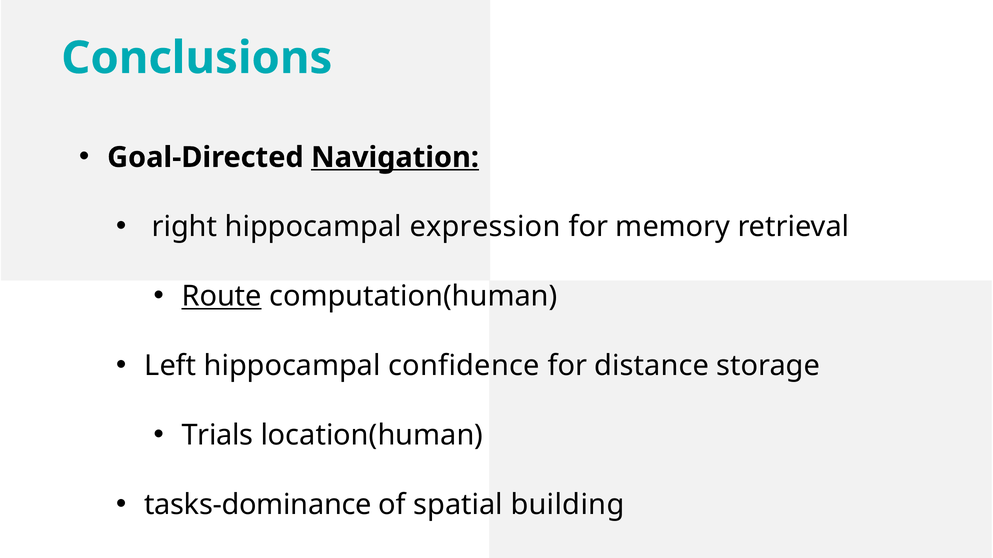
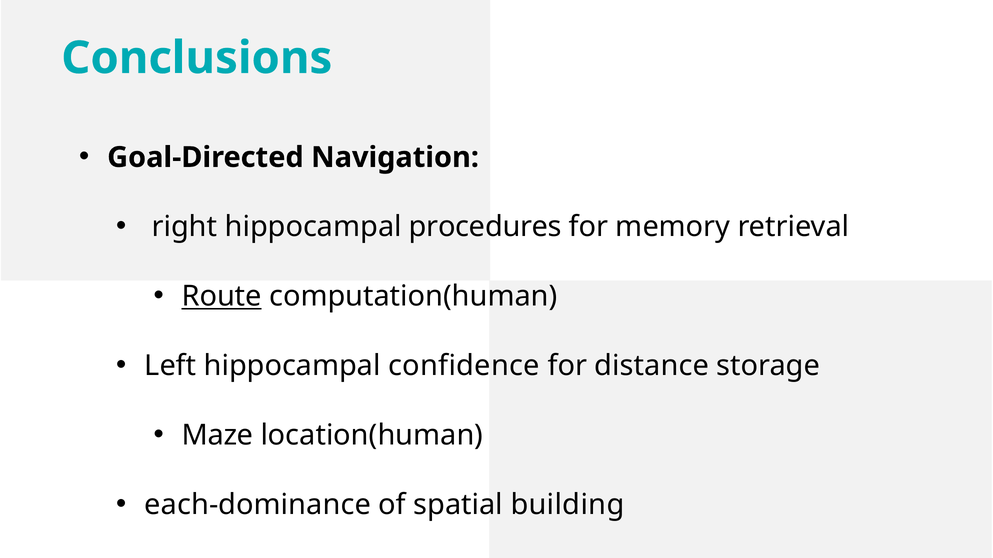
Navigation underline: present -> none (395, 158)
expression: expression -> procedures (485, 227)
Trials: Trials -> Maze (217, 436)
tasks-dominance: tasks-dominance -> each-dominance (258, 505)
